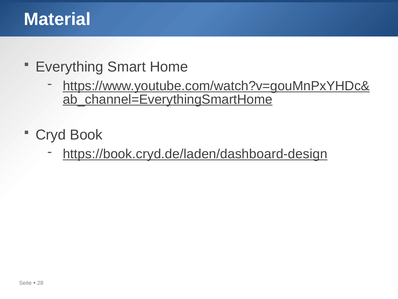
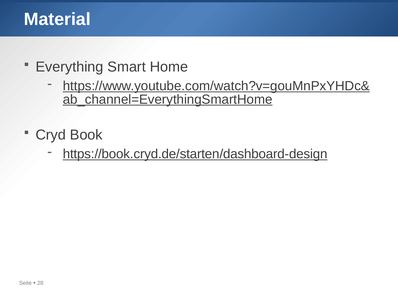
https://book.cryd.de/laden/dashboard-design: https://book.cryd.de/laden/dashboard-design -> https://book.cryd.de/starten/dashboard-design (195, 154)
